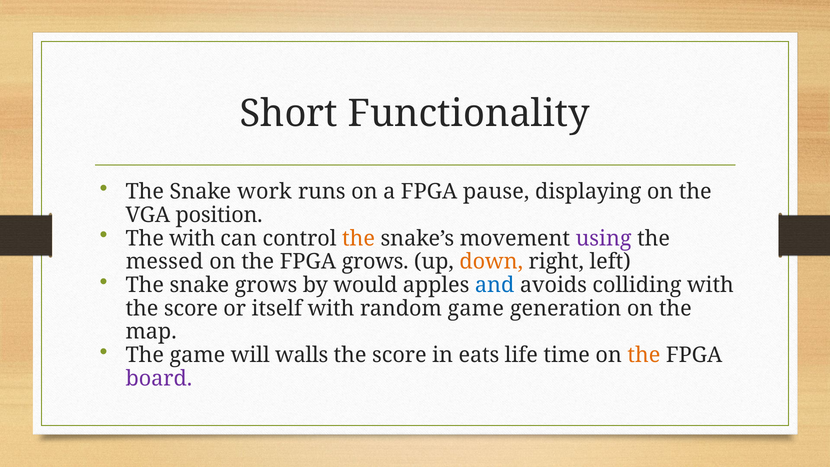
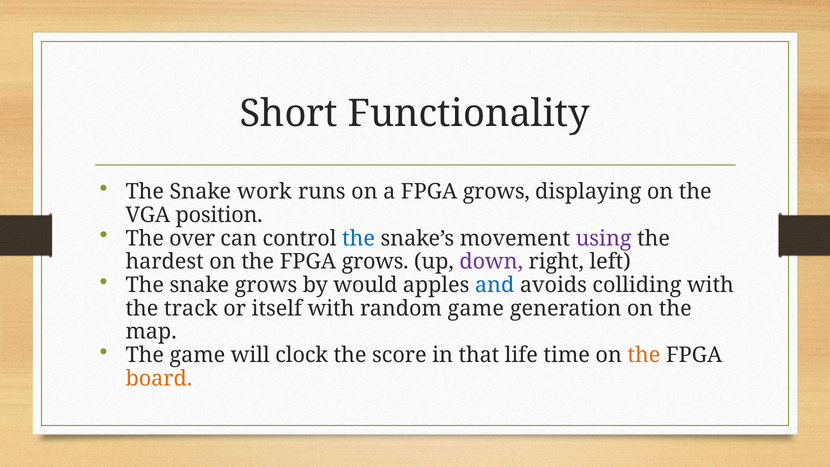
a FPGA pause: pause -> grows (496, 192)
The with: with -> over (192, 238)
the colour: orange -> blue (359, 238)
messed: messed -> hardest (165, 262)
down colour: orange -> purple (491, 262)
score: score -> track (191, 308)
walls: walls -> clock (302, 355)
eats: eats -> that (479, 355)
board colour: purple -> orange (159, 378)
